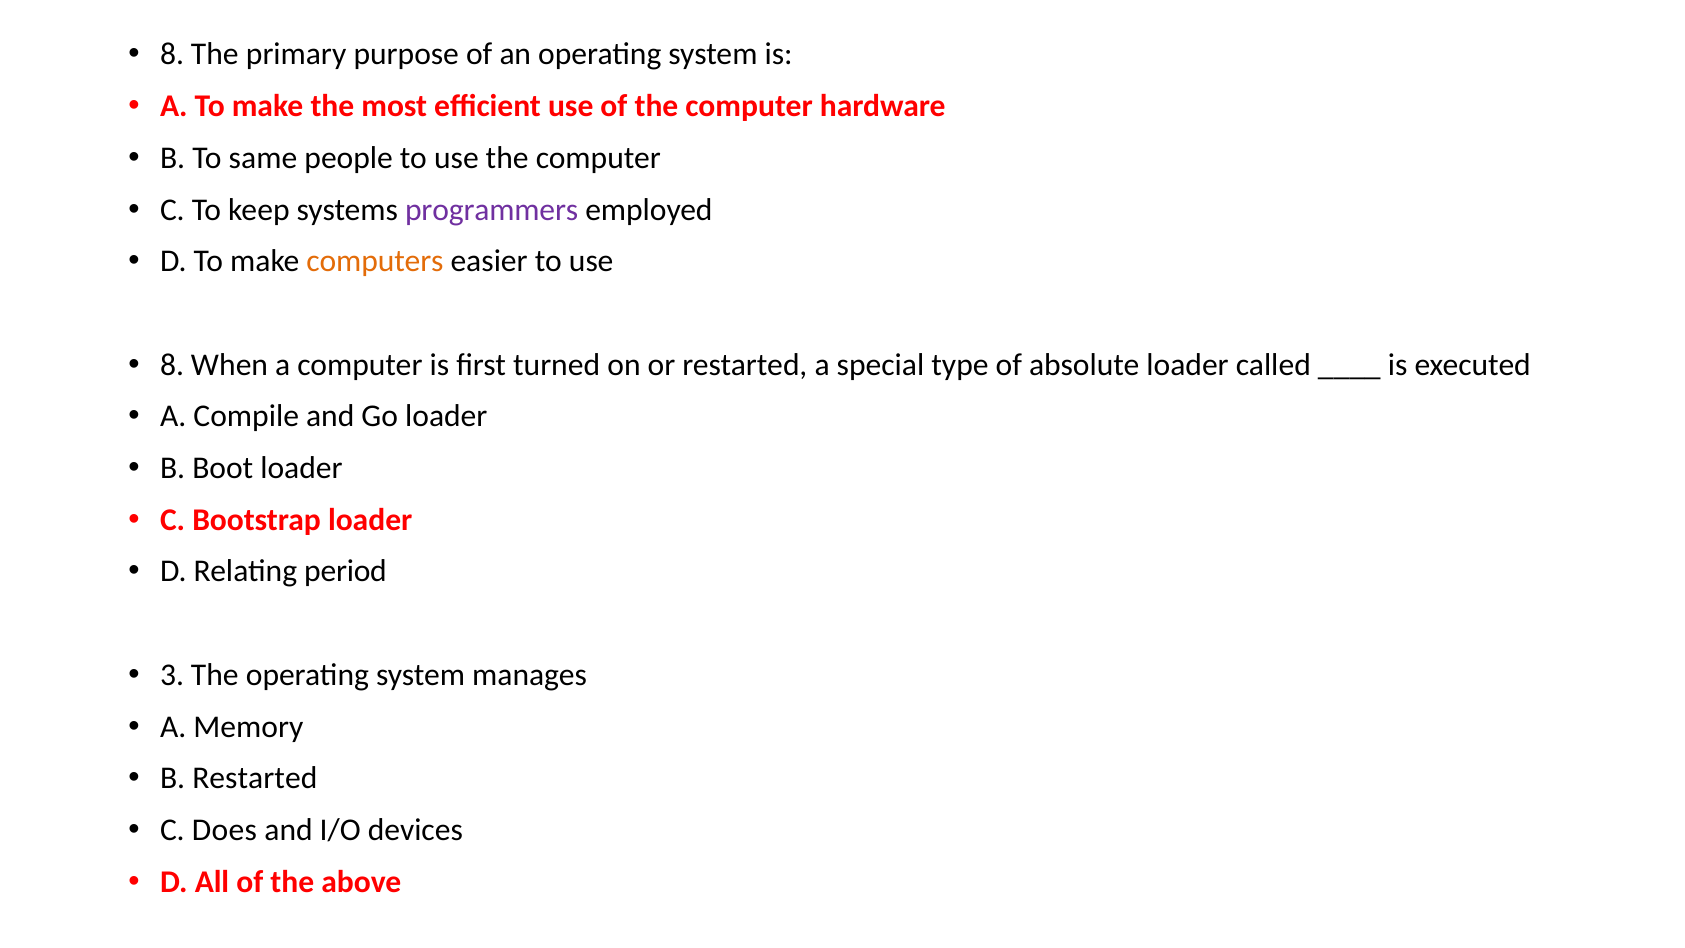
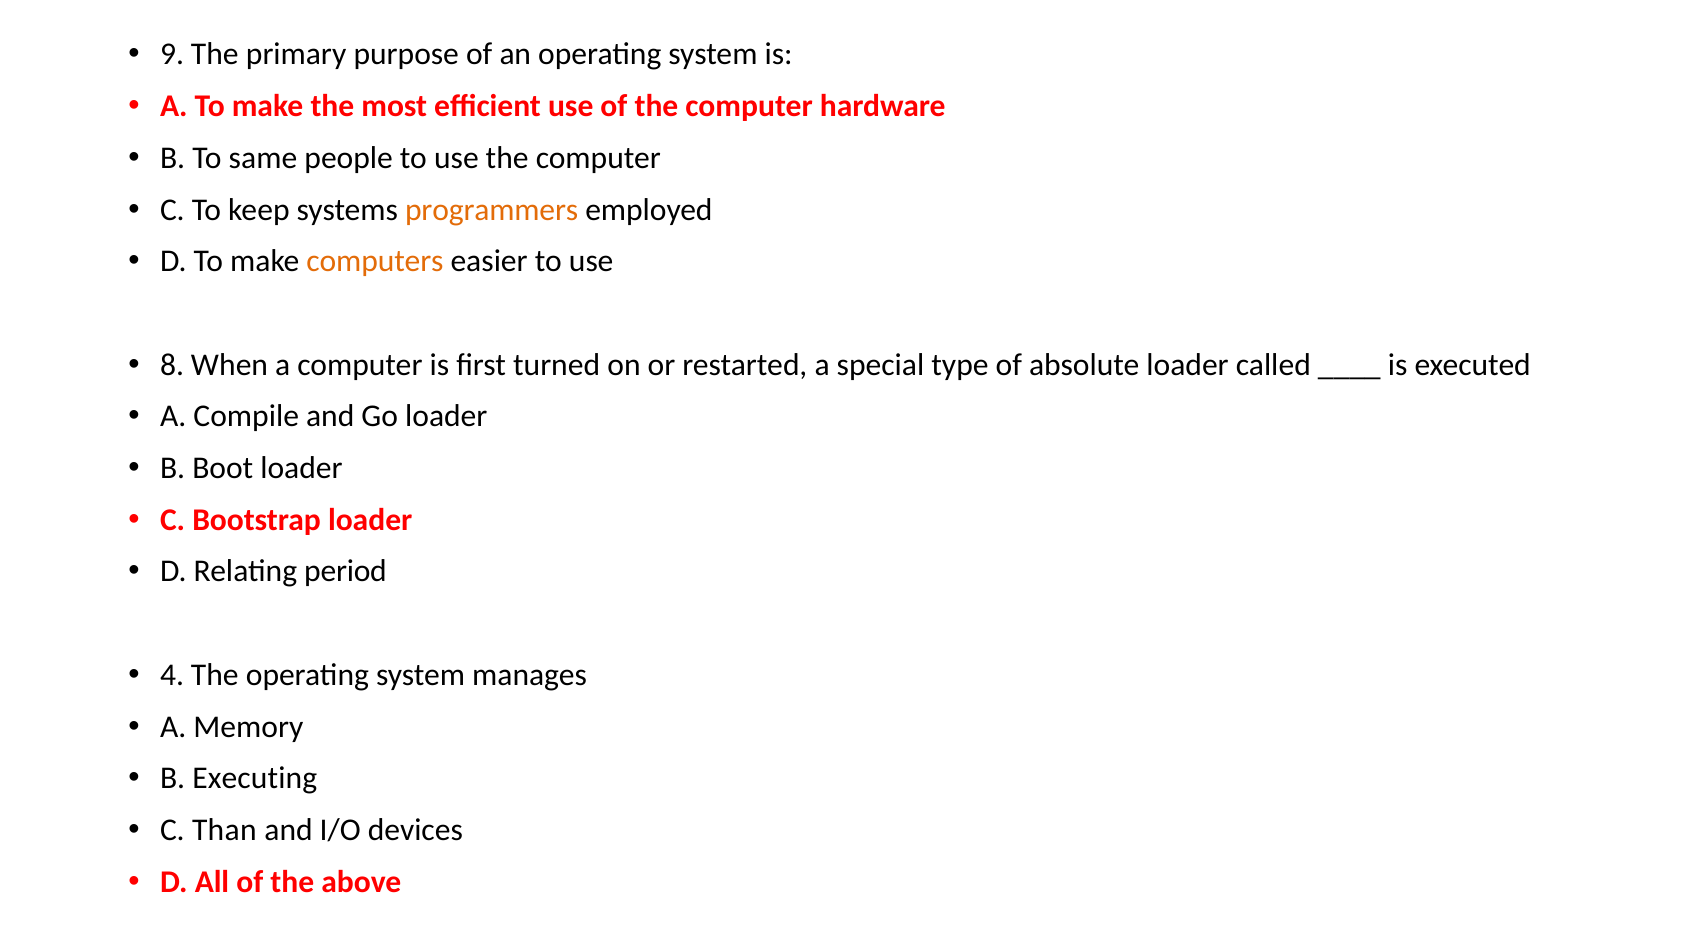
8: 8 -> 9 (172, 55)
programmers colour: purple -> orange (492, 210)
3: 3 -> 4 (172, 675)
B Restarted: Restarted -> Executing (255, 778)
Does: Does -> Than (224, 830)
